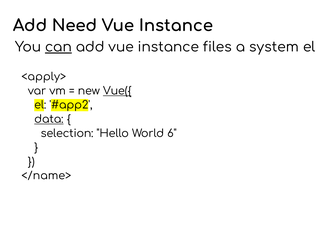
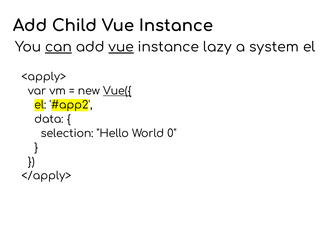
Need: Need -> Child (74, 26)
vue underline: none -> present (121, 47)
files: files -> lazy (217, 47)
data underline: present -> none (49, 119)
6: 6 -> 0 (172, 133)
</name>: </name> -> </apply> (46, 176)
